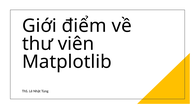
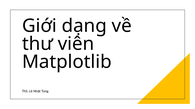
điểm: điểm -> dạng (84, 26)
